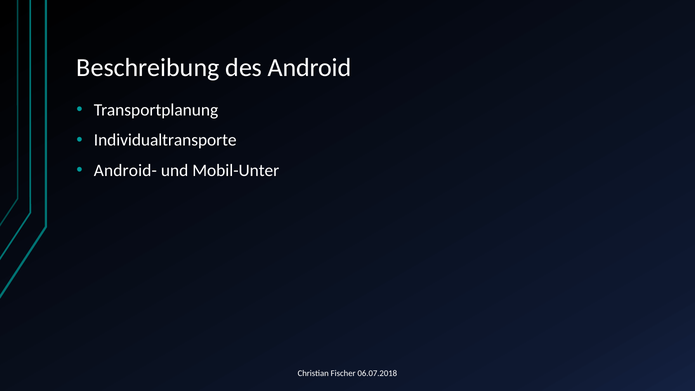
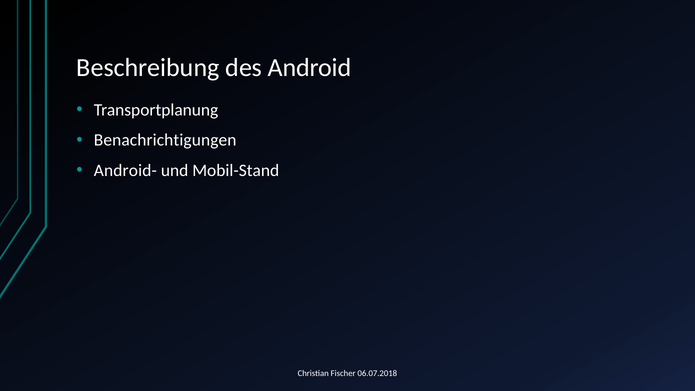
Individualtransporte: Individualtransporte -> Benachrichtigungen (165, 140)
Mobil-Unter: Mobil-Unter -> Mobil-Stand (236, 170)
